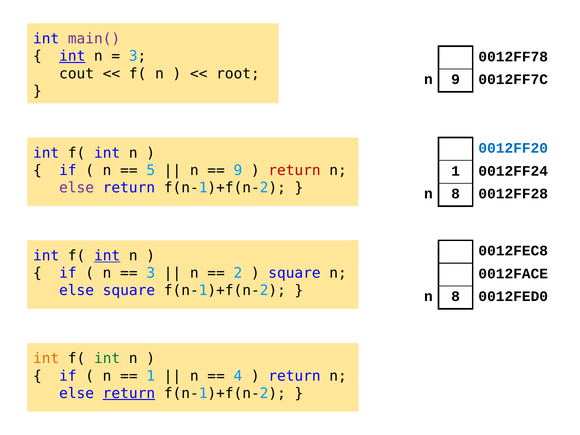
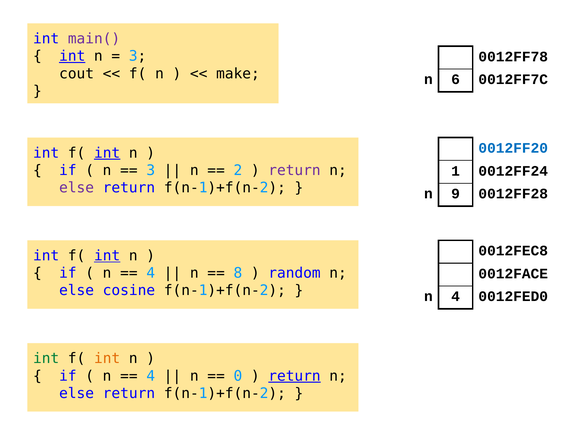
root: root -> make (238, 74)
n 9: 9 -> 6 (456, 80)
int underline: none -> present (107, 153)
5: 5 -> 3 (151, 170)
9: 9 -> 2 (238, 170)
return colour: red -> purple (294, 170)
8: 8 -> 9 (456, 194)
3: 3 -> 4 (151, 273)
2: 2 -> 8 (238, 273)
square: square -> random (294, 273)
else square: square -> cosine (129, 291)
8: 8 -> 4 (456, 296)
int colour: orange -> green (46, 359)
int colour: green -> orange (107, 359)
1: 1 -> 4 (151, 376)
4: 4 -> 0 (238, 376)
return underline: none -> present (294, 376)
return underline: present -> none (129, 393)
